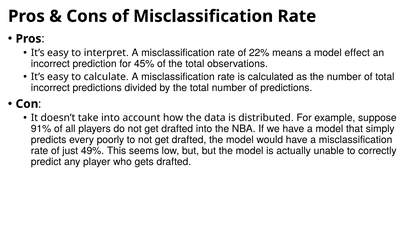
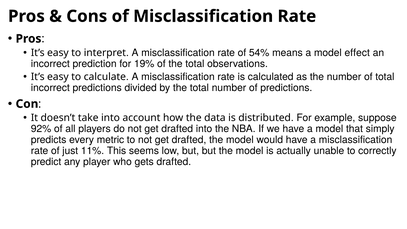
22%: 22% -> 54% (259, 53)
45%: 45% -> 19% (144, 64)
91%: 91% -> 92% (41, 129)
poorly: poorly -> metric (110, 140)
49%: 49% -> 11% (93, 151)
